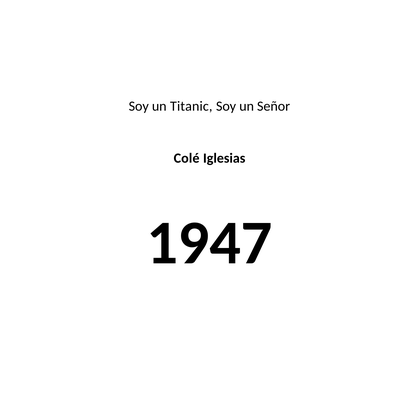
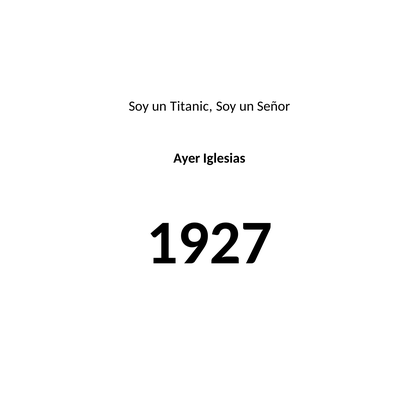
Colé: Colé -> Ayer (187, 158)
1947: 1947 -> 1927 (209, 243)
